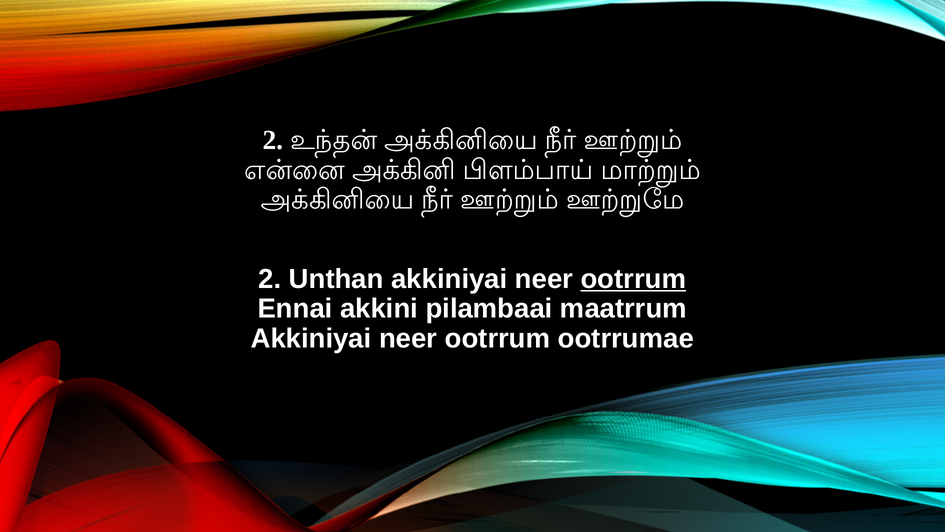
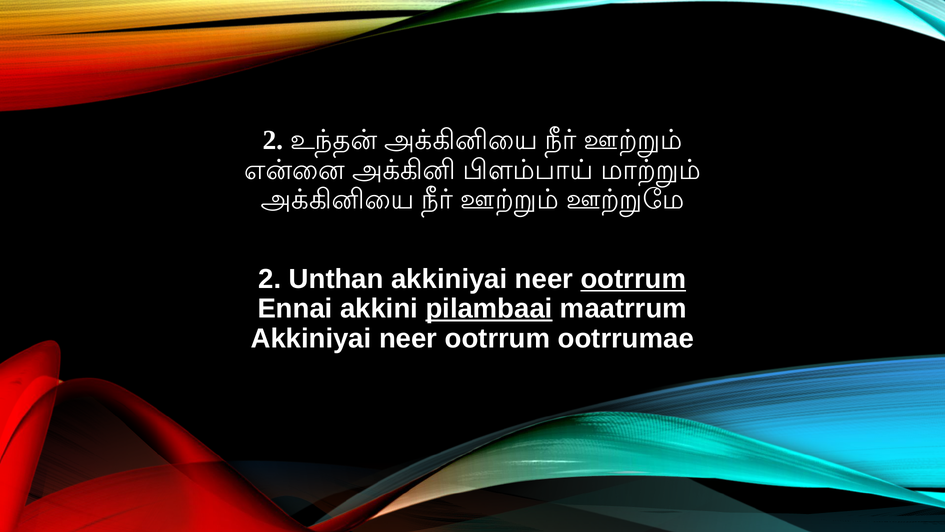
pilambaai underline: none -> present (489, 308)
